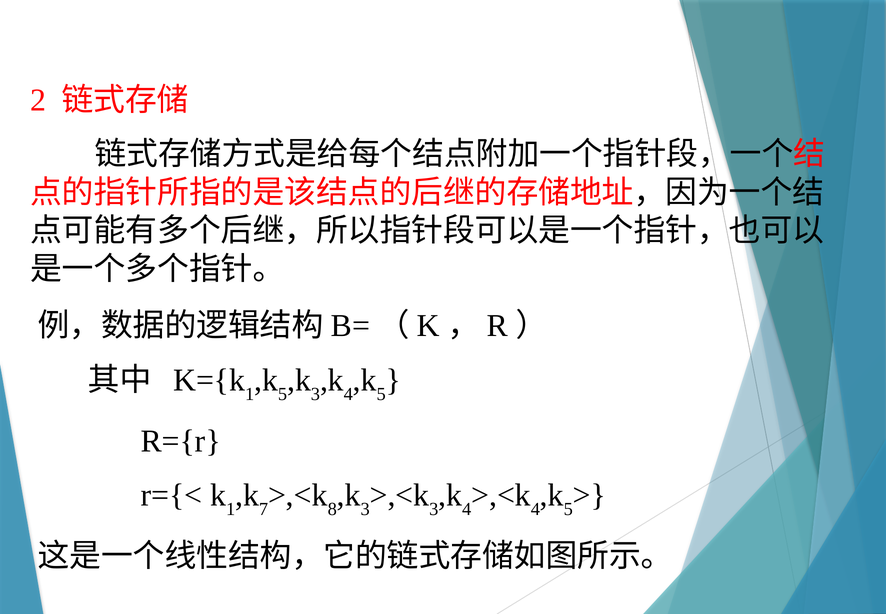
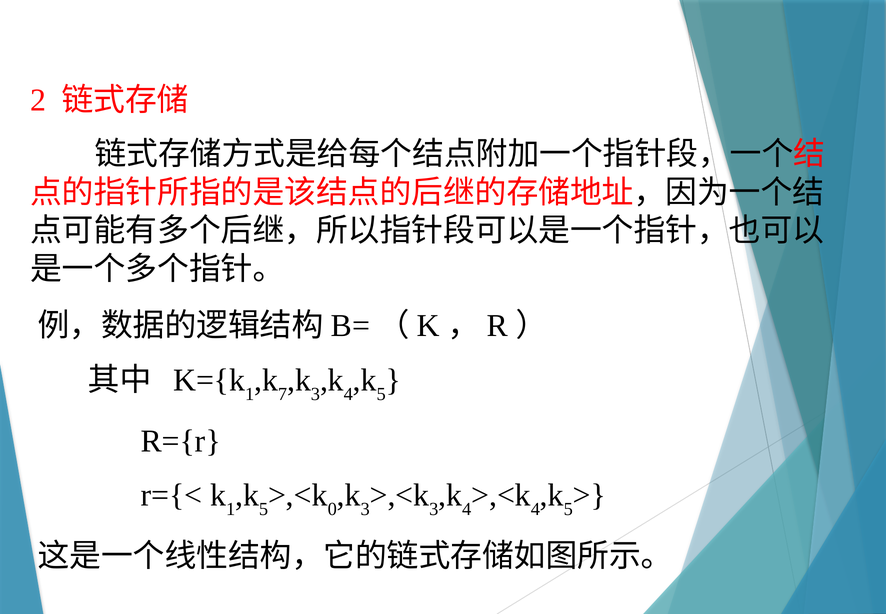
5: 5 -> 7 (283, 394)
7: 7 -> 5 (264, 509)
8: 8 -> 0 (332, 509)
